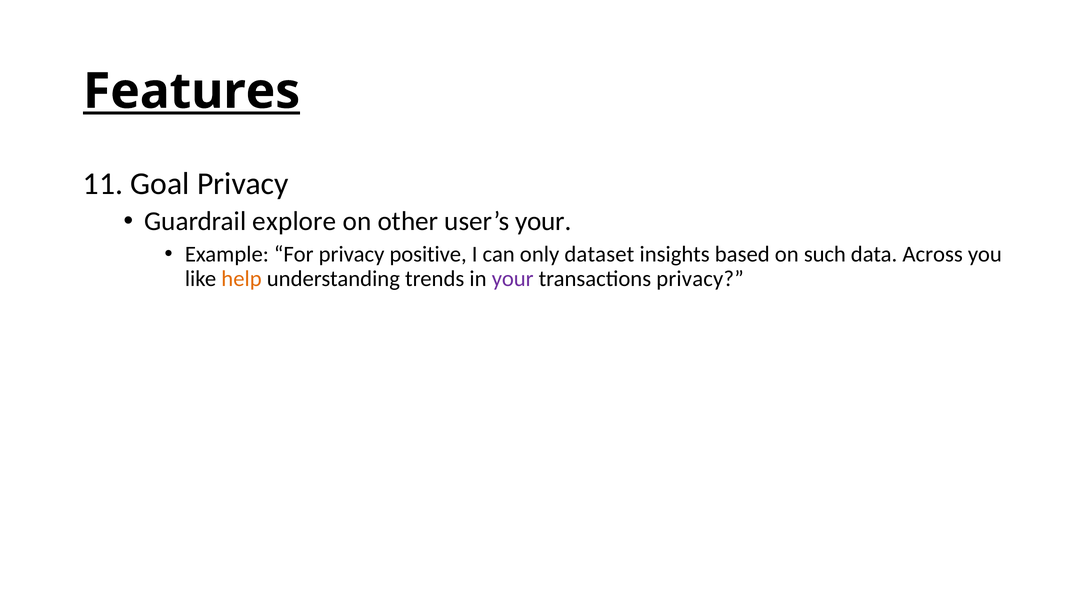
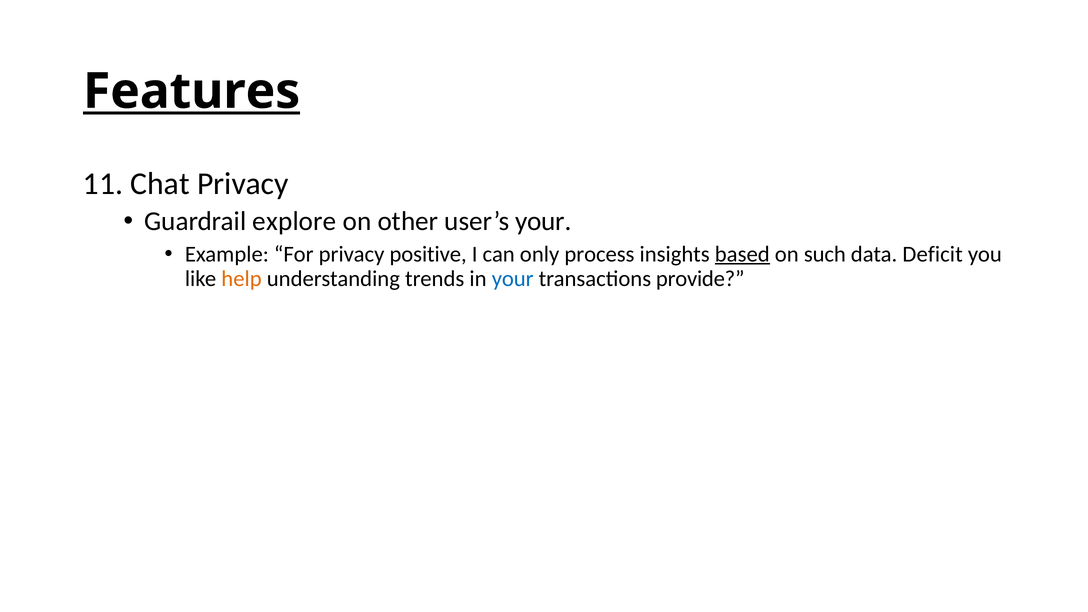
Goal: Goal -> Chat (160, 184)
dataset: dataset -> process (599, 254)
based underline: none -> present (742, 254)
Across: Across -> Deficit (933, 254)
your colour: purple -> blue (513, 279)
transactions privacy: privacy -> provide (700, 279)
